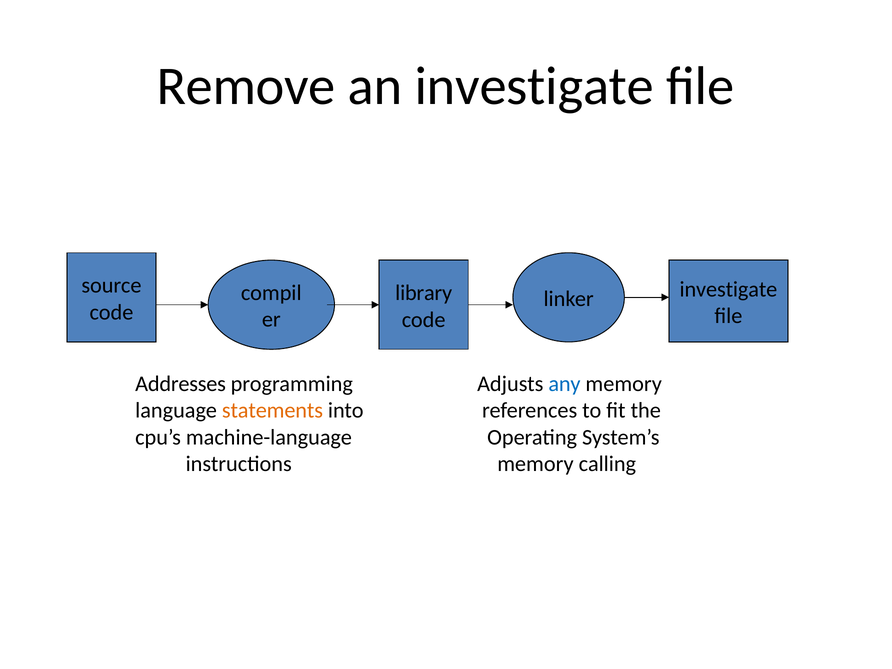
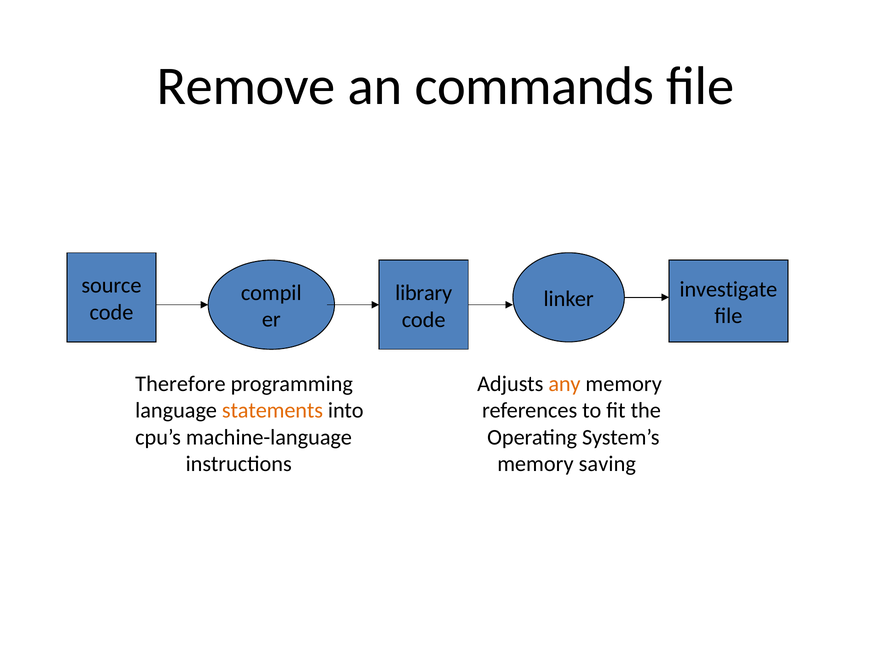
an investigate: investigate -> commands (534, 86)
Addresses: Addresses -> Therefore (180, 384)
any colour: blue -> orange (565, 384)
calling: calling -> saving (607, 464)
